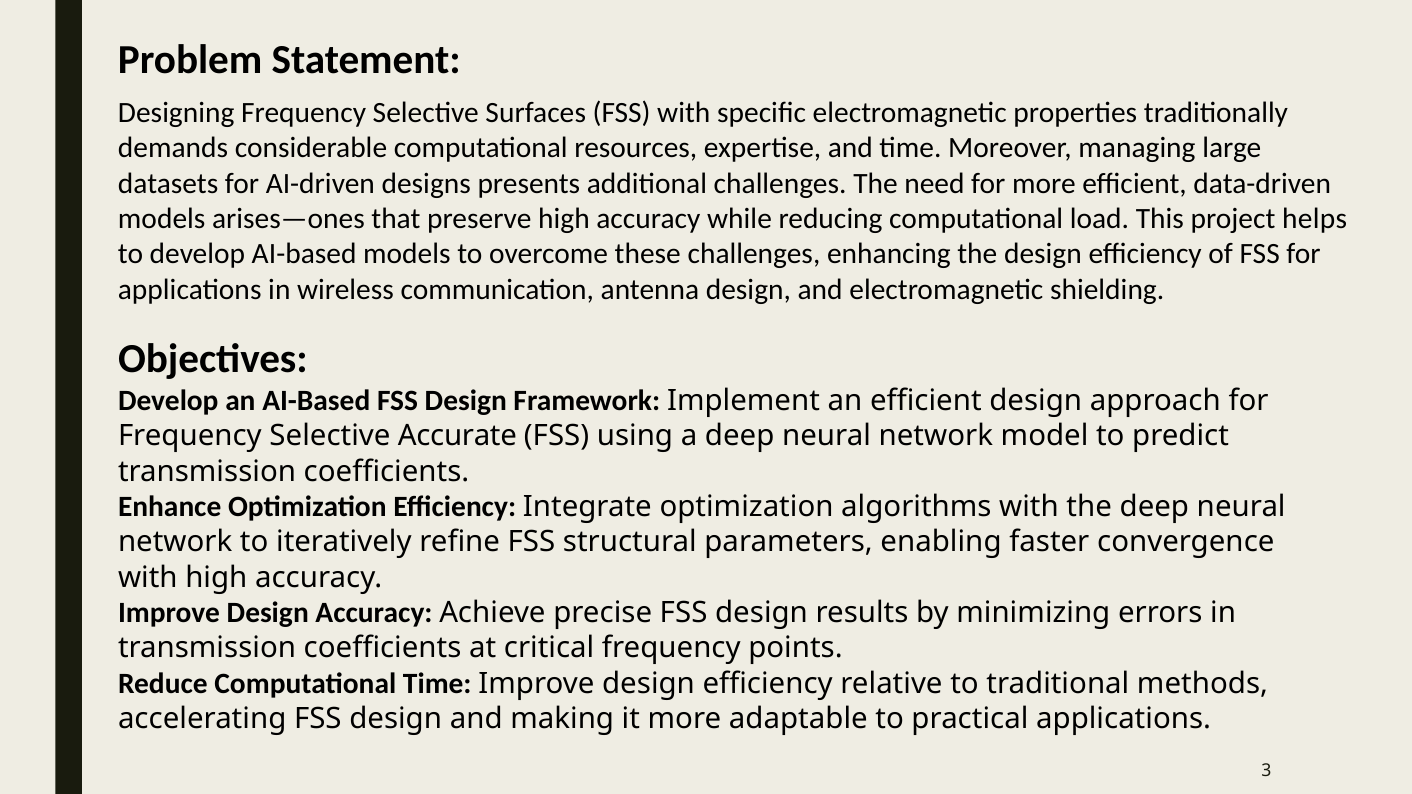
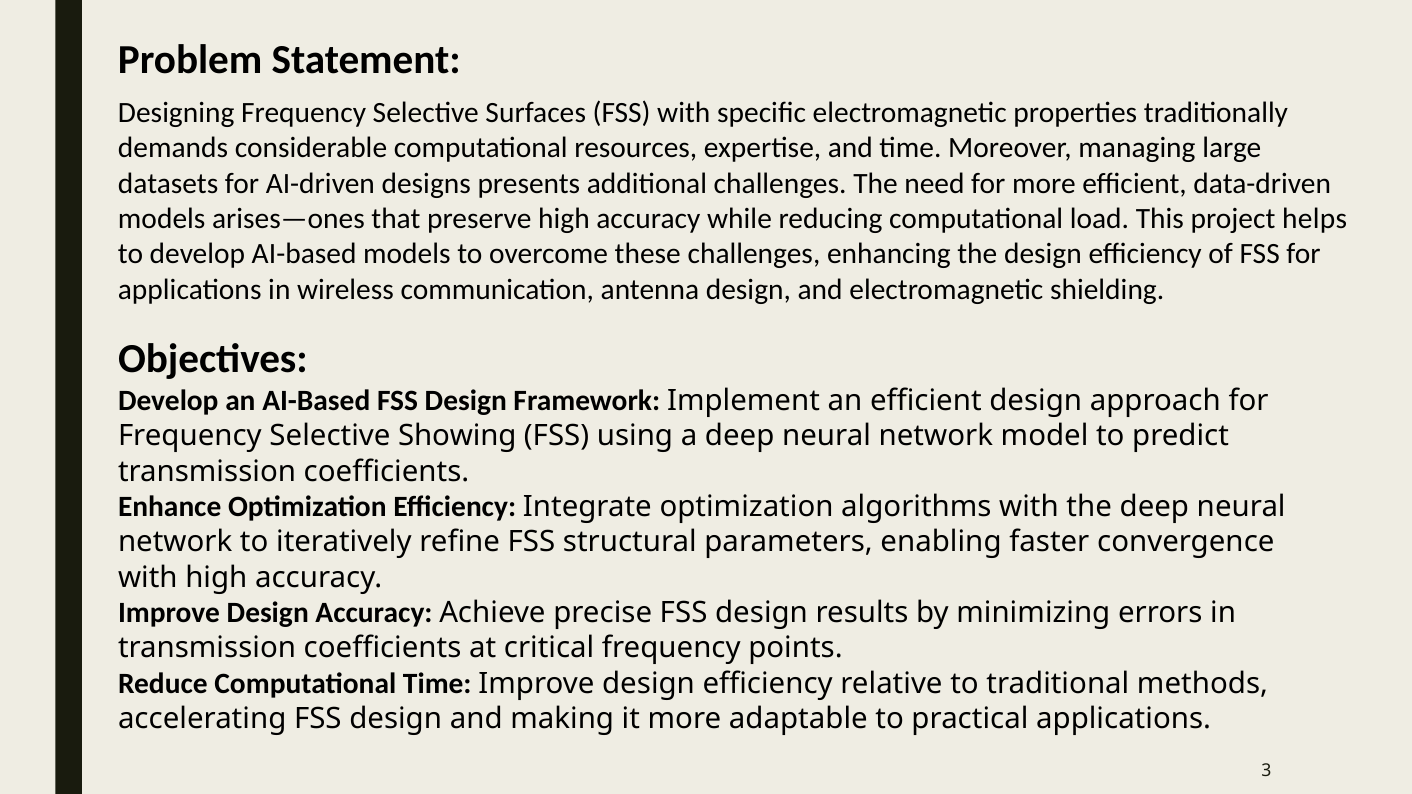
Accurate: Accurate -> Showing (457, 436)
